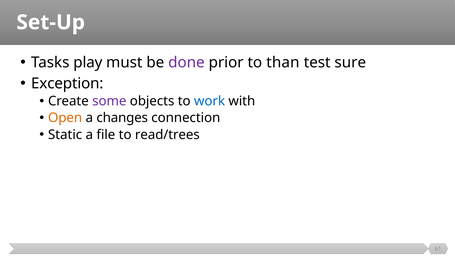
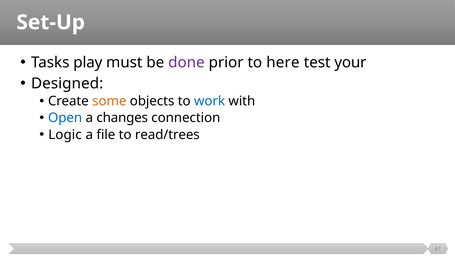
than: than -> here (283, 62)
sure: sure -> your (350, 62)
Exception: Exception -> Designed (67, 83)
some colour: purple -> orange (109, 101)
Open colour: orange -> blue (65, 118)
Static: Static -> Logic (65, 135)
